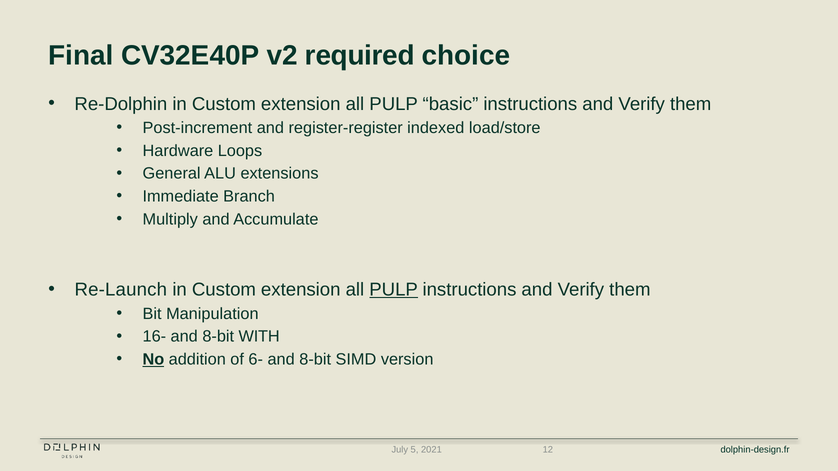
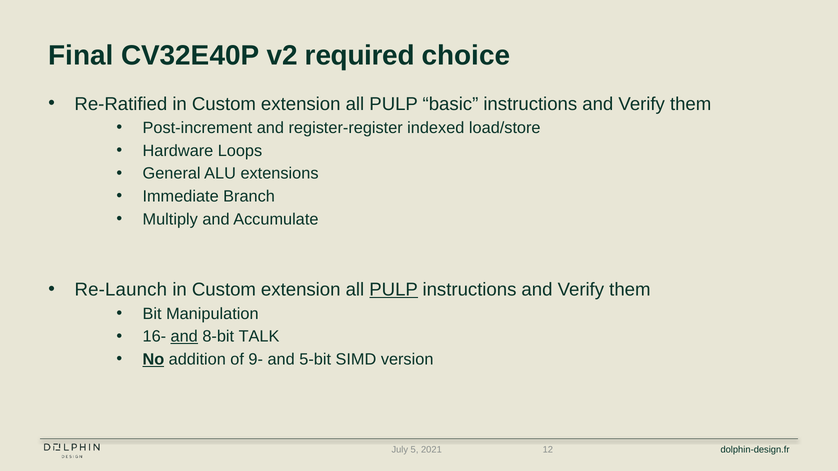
Re-Dolphin: Re-Dolphin -> Re-Ratified (121, 104)
and underline: none -> present (184, 337)
WITH: WITH -> TALK (259, 337)
6-: 6- -> 9- (256, 360)
8-bit: 8-bit -> 5-bit (315, 360)
